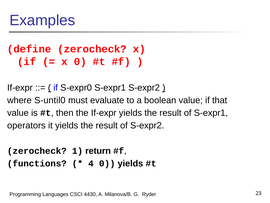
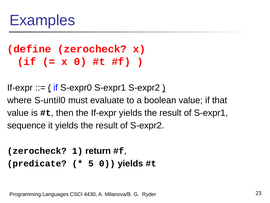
operators: operators -> sequence (26, 125)
functions: functions -> predicate (37, 163)
4: 4 -> 5 (91, 163)
